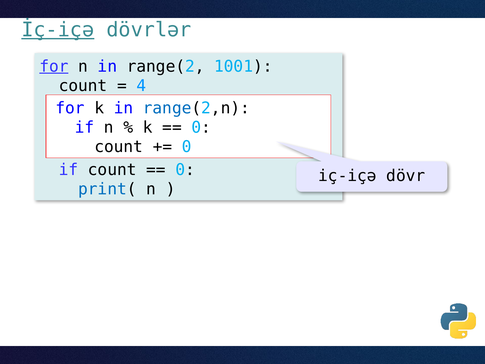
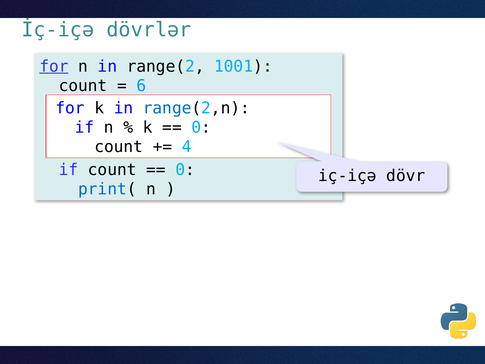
İç-içə underline: present -> none (58, 30)
4: 4 -> 6 (141, 86)
0: 0 -> 4 (187, 147)
